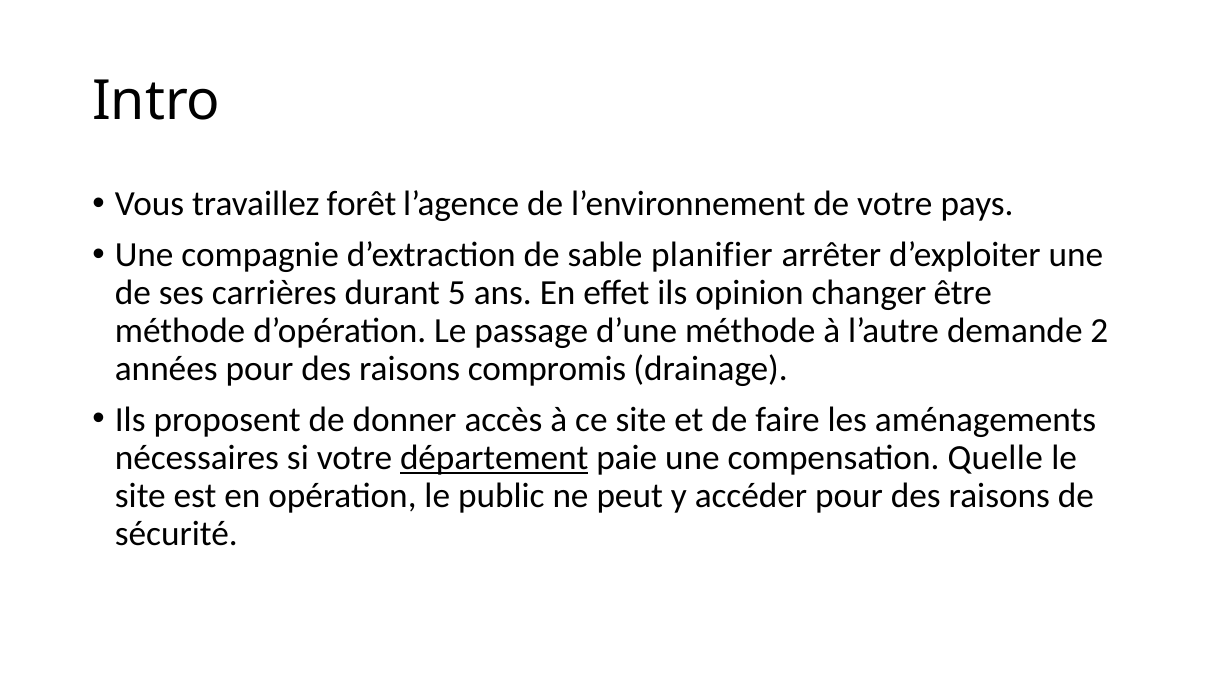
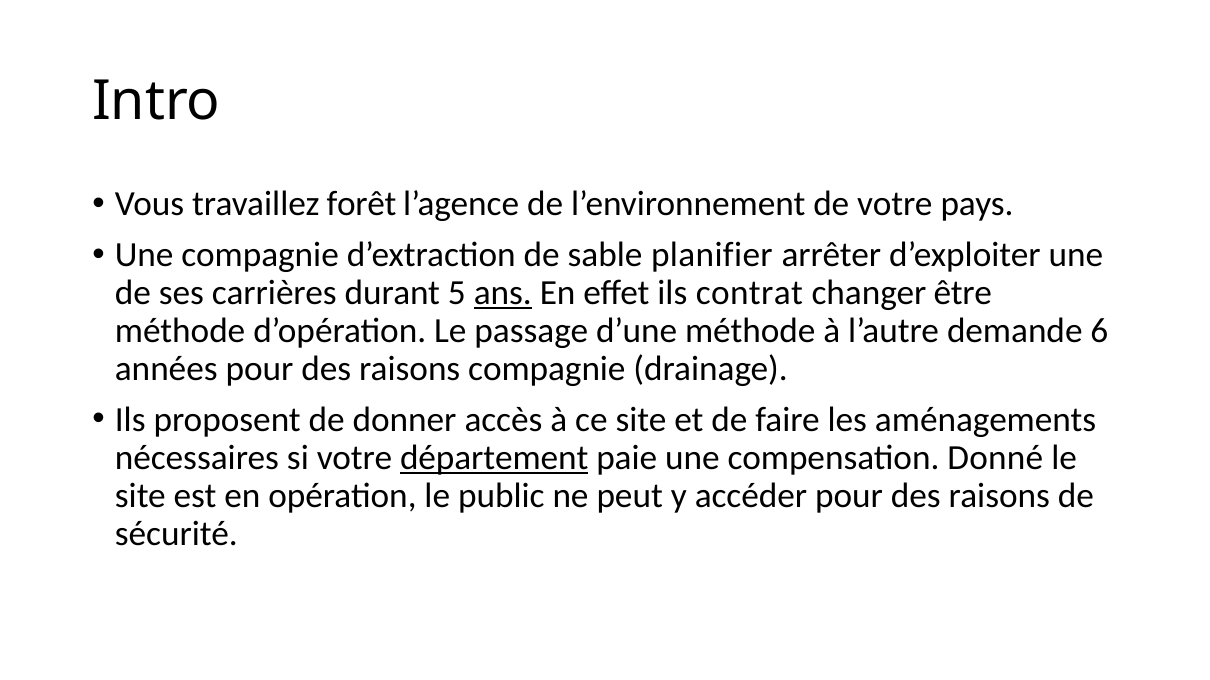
ans underline: none -> present (503, 293)
opinion: opinion -> contrat (749, 293)
2: 2 -> 6 (1099, 331)
raisons compromis: compromis -> compagnie (547, 369)
Quelle: Quelle -> Donné (995, 458)
